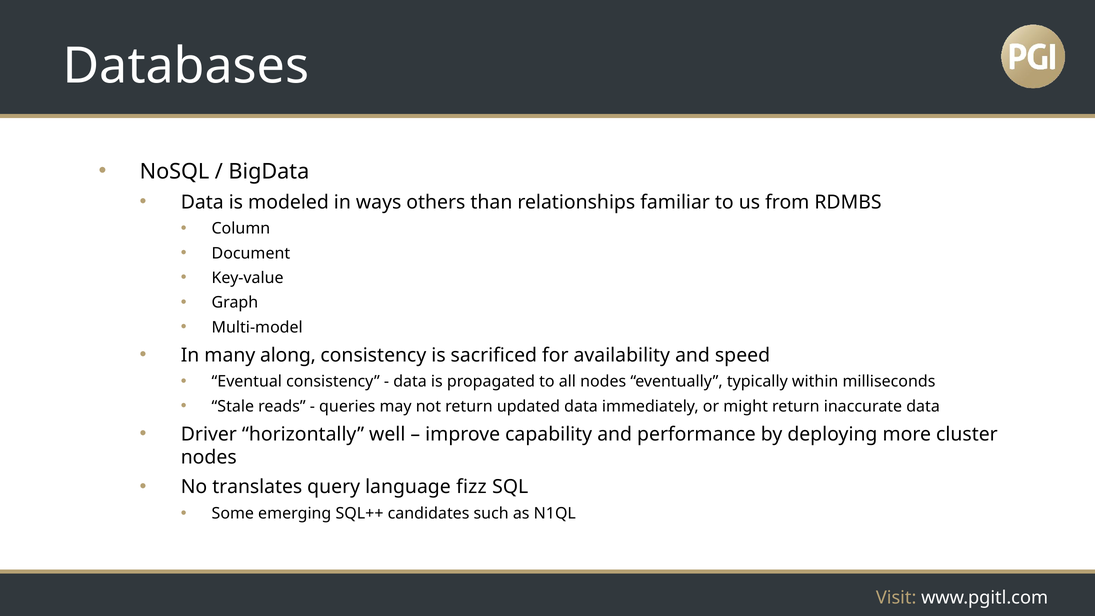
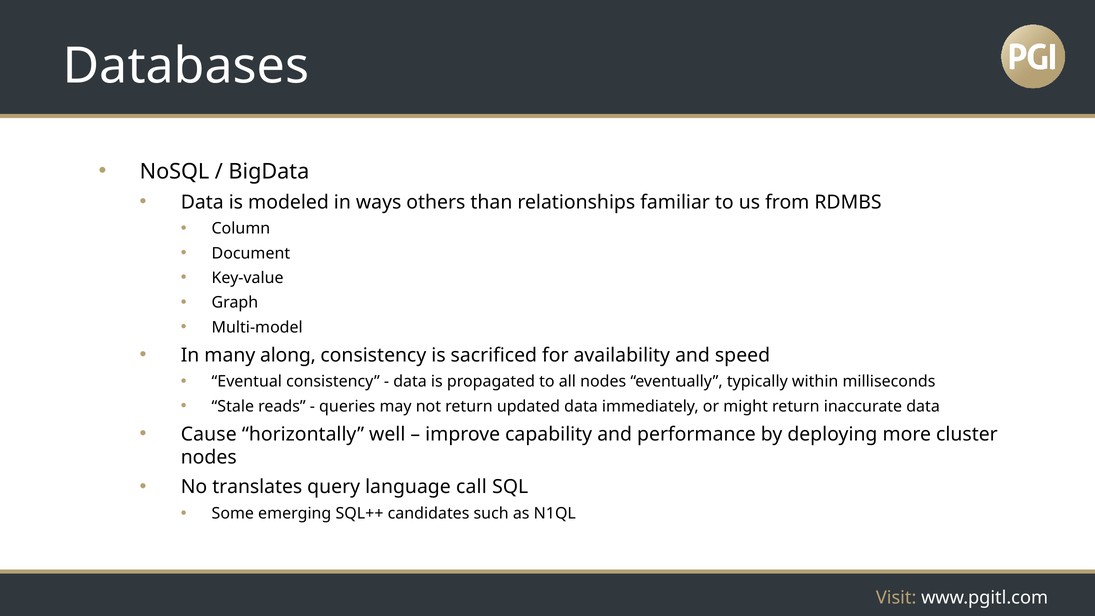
Driver: Driver -> Cause (209, 434)
fizz: fizz -> call (471, 487)
